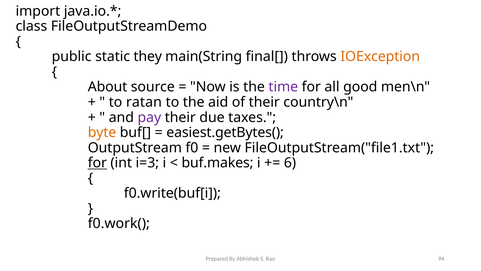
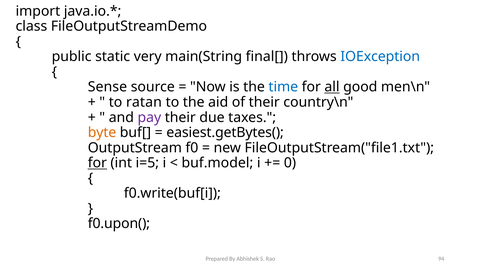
they: they -> very (148, 57)
IOException colour: orange -> blue (380, 57)
About: About -> Sense (107, 87)
time colour: purple -> blue (283, 87)
all underline: none -> present (332, 87)
i=3: i=3 -> i=5 (147, 163)
buf.makes: buf.makes -> buf.model (217, 163)
6: 6 -> 0 (290, 163)
f0.work(: f0.work( -> f0.upon( (119, 223)
